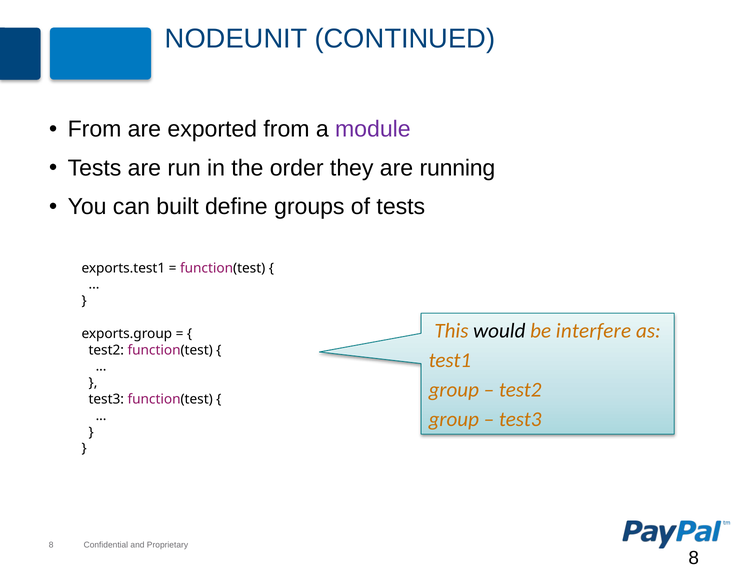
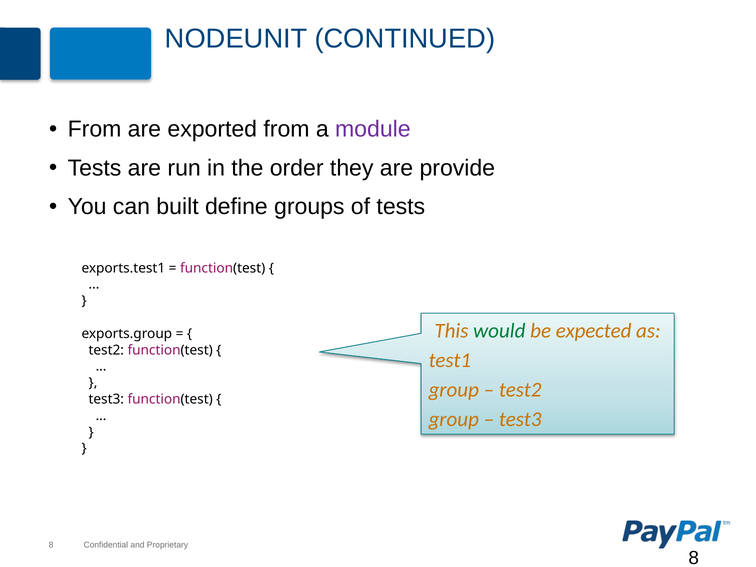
running: running -> provide (457, 168)
would colour: black -> green (499, 331)
interfere: interfere -> expected (594, 331)
